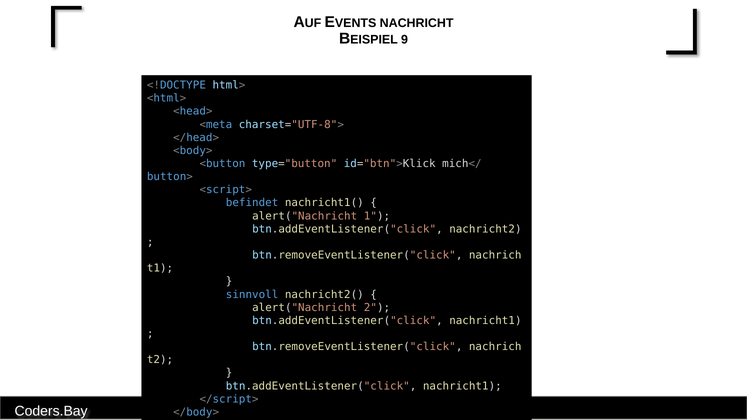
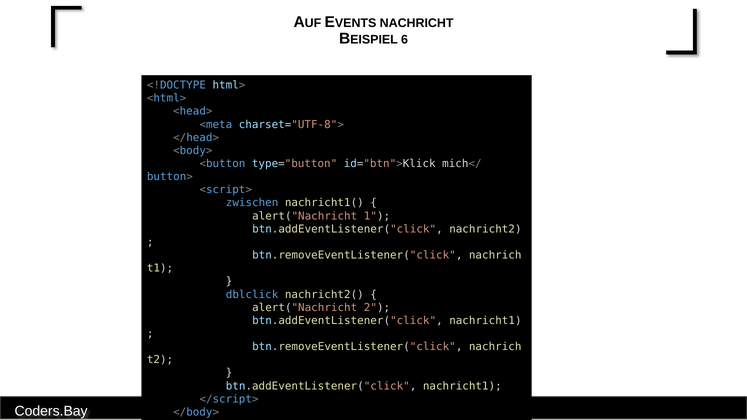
9: 9 -> 6 (405, 40)
befindet: befindet -> zwischen (252, 203)
sinnvoll: sinnvoll -> dblclick (252, 295)
